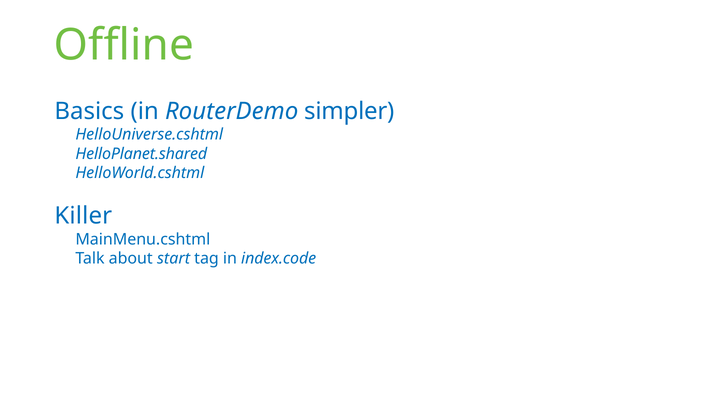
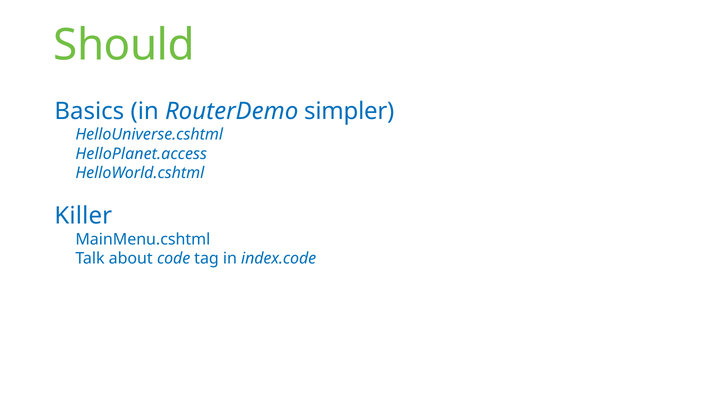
Offline: Offline -> Should (124, 45)
HelloPlanet.shared: HelloPlanet.shared -> HelloPlanet.access (141, 154)
start: start -> code (174, 258)
